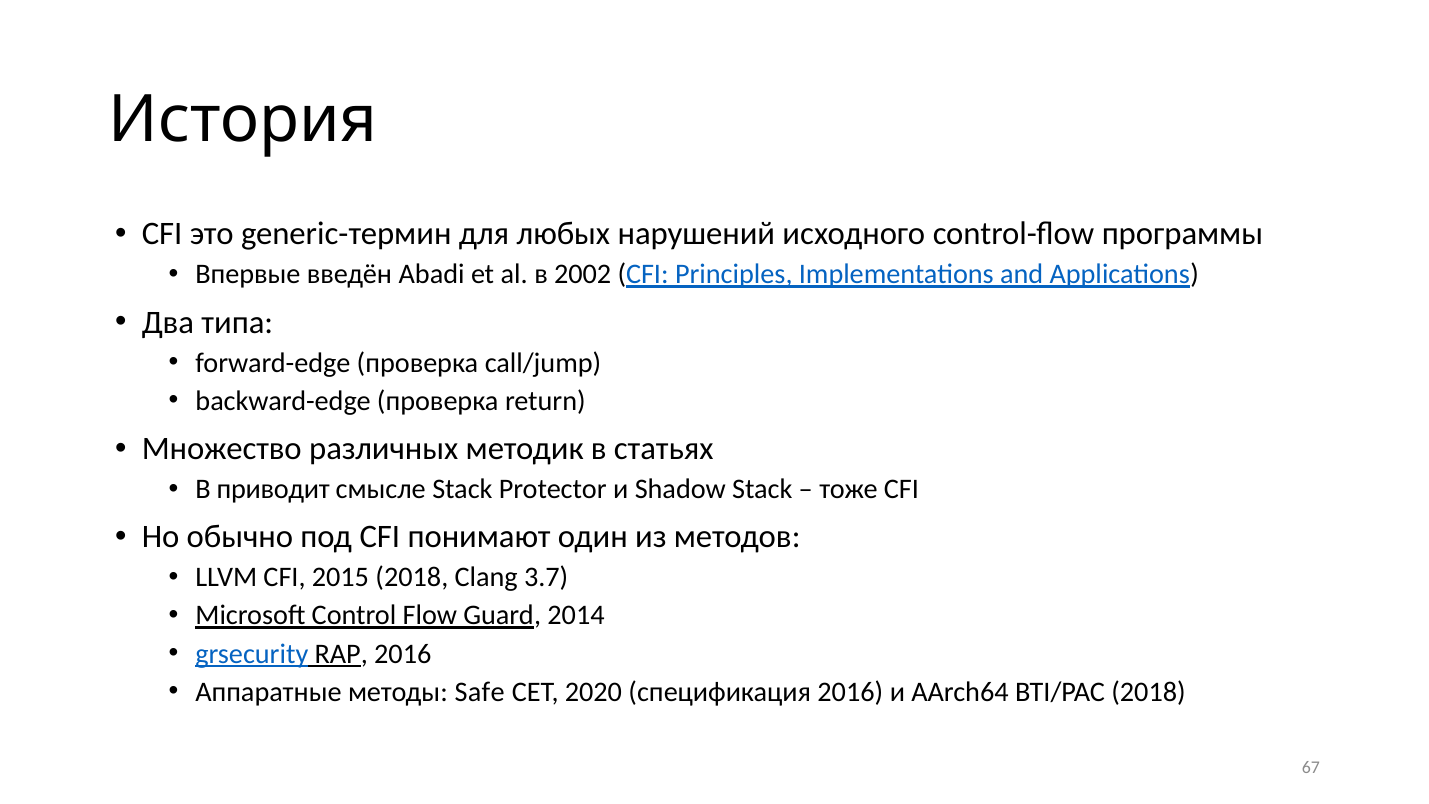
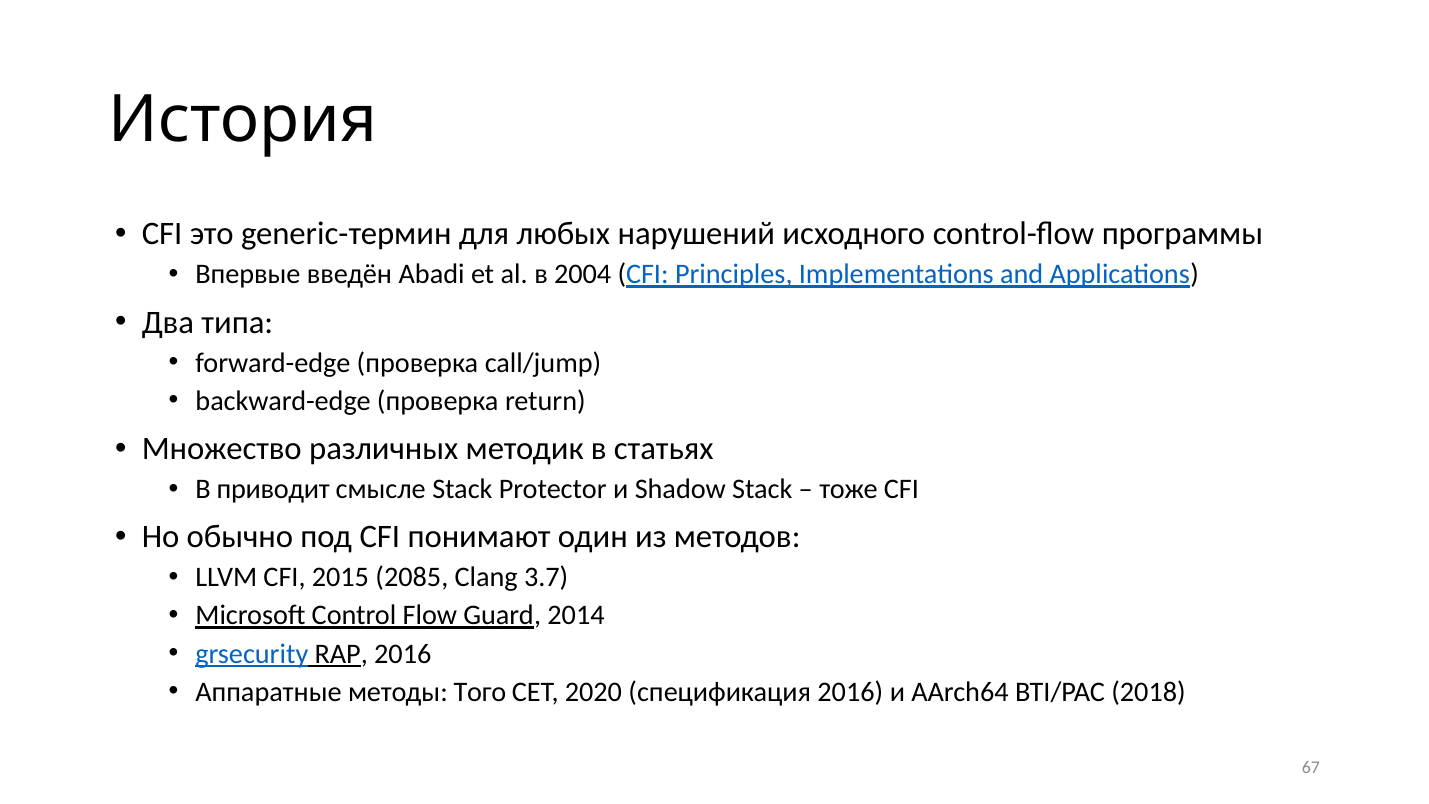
2002: 2002 -> 2004 (583, 274)
2015 2018: 2018 -> 2085 (412, 577)
Safe: Safe -> Того (480, 692)
